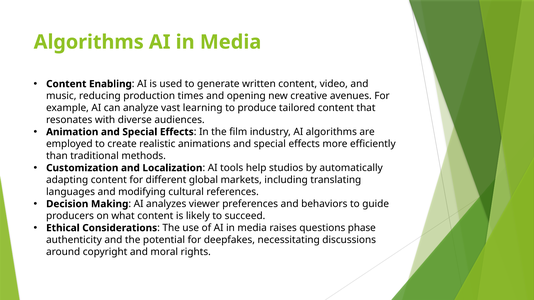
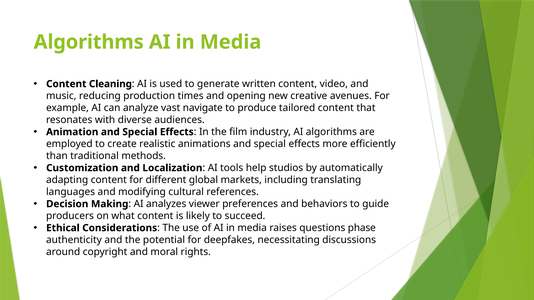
Enabling: Enabling -> Cleaning (110, 84)
learning: learning -> navigate (203, 108)
